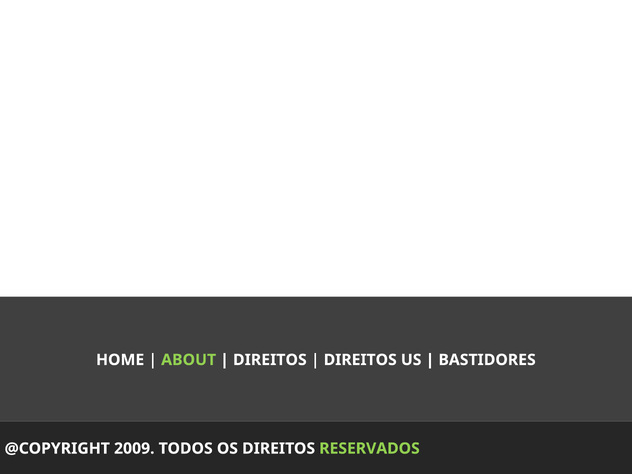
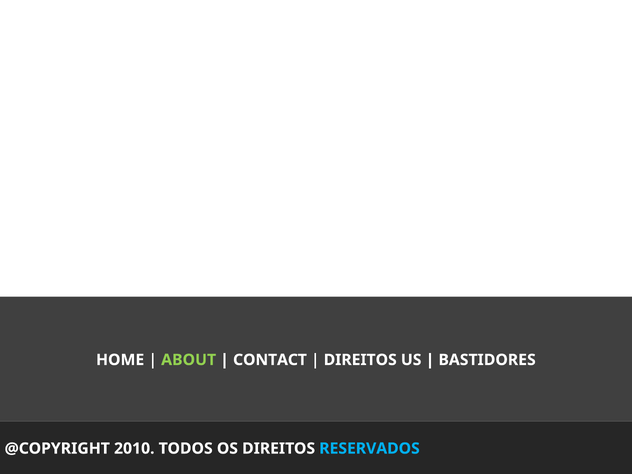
DIREITOS: DIREITOS -> CONTACT (270, 360)
2009: 2009 -> 2010 (134, 448)
RESERVADOS colour: light green -> light blue (370, 448)
